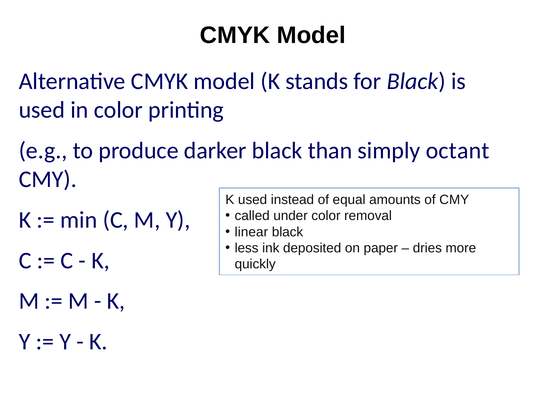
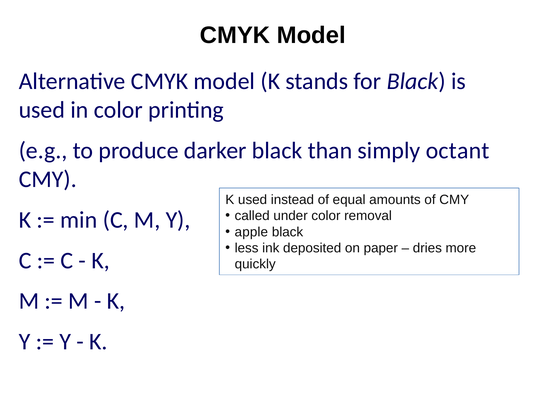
linear: linear -> apple (251, 232)
